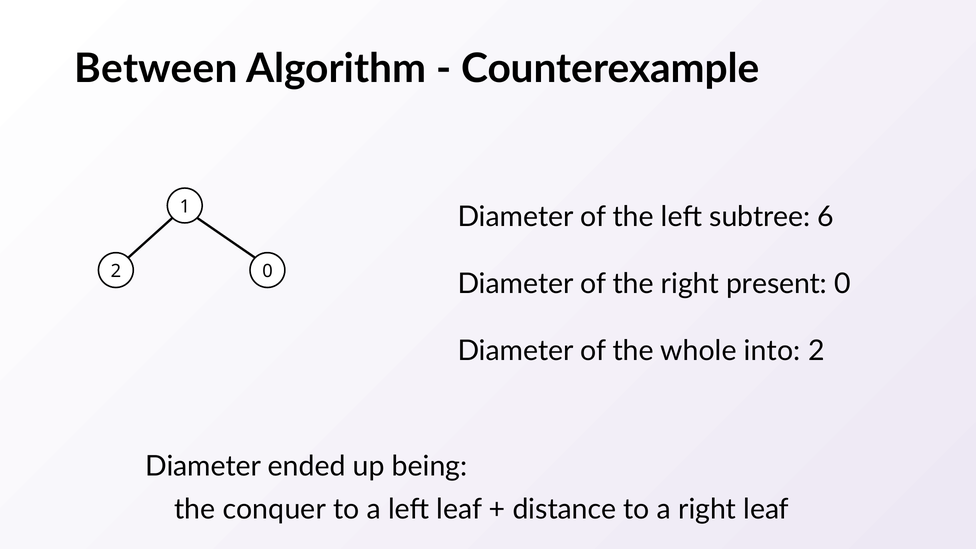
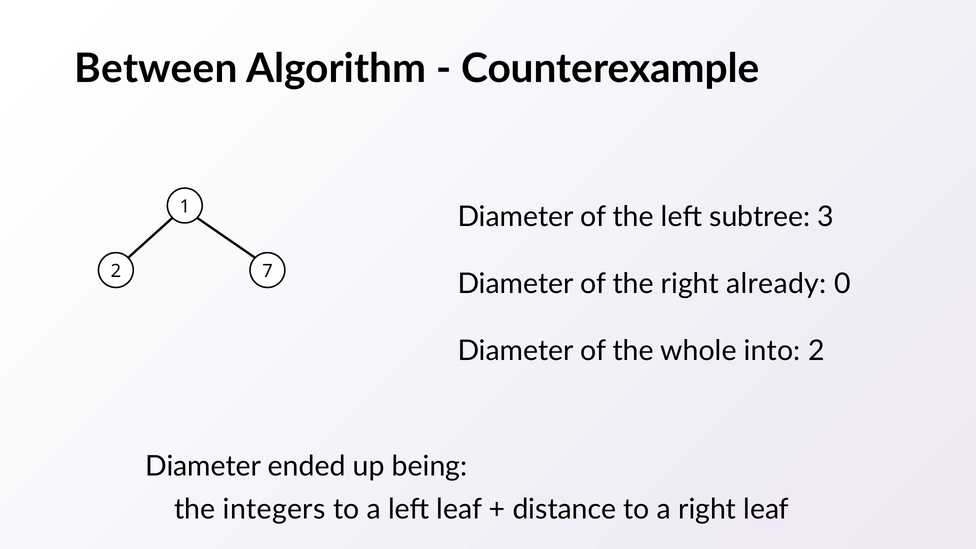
6: 6 -> 3 (826, 217)
2 0: 0 -> 7 (268, 271)
present: present -> already (776, 284)
conquer: conquer -> integers (274, 509)
